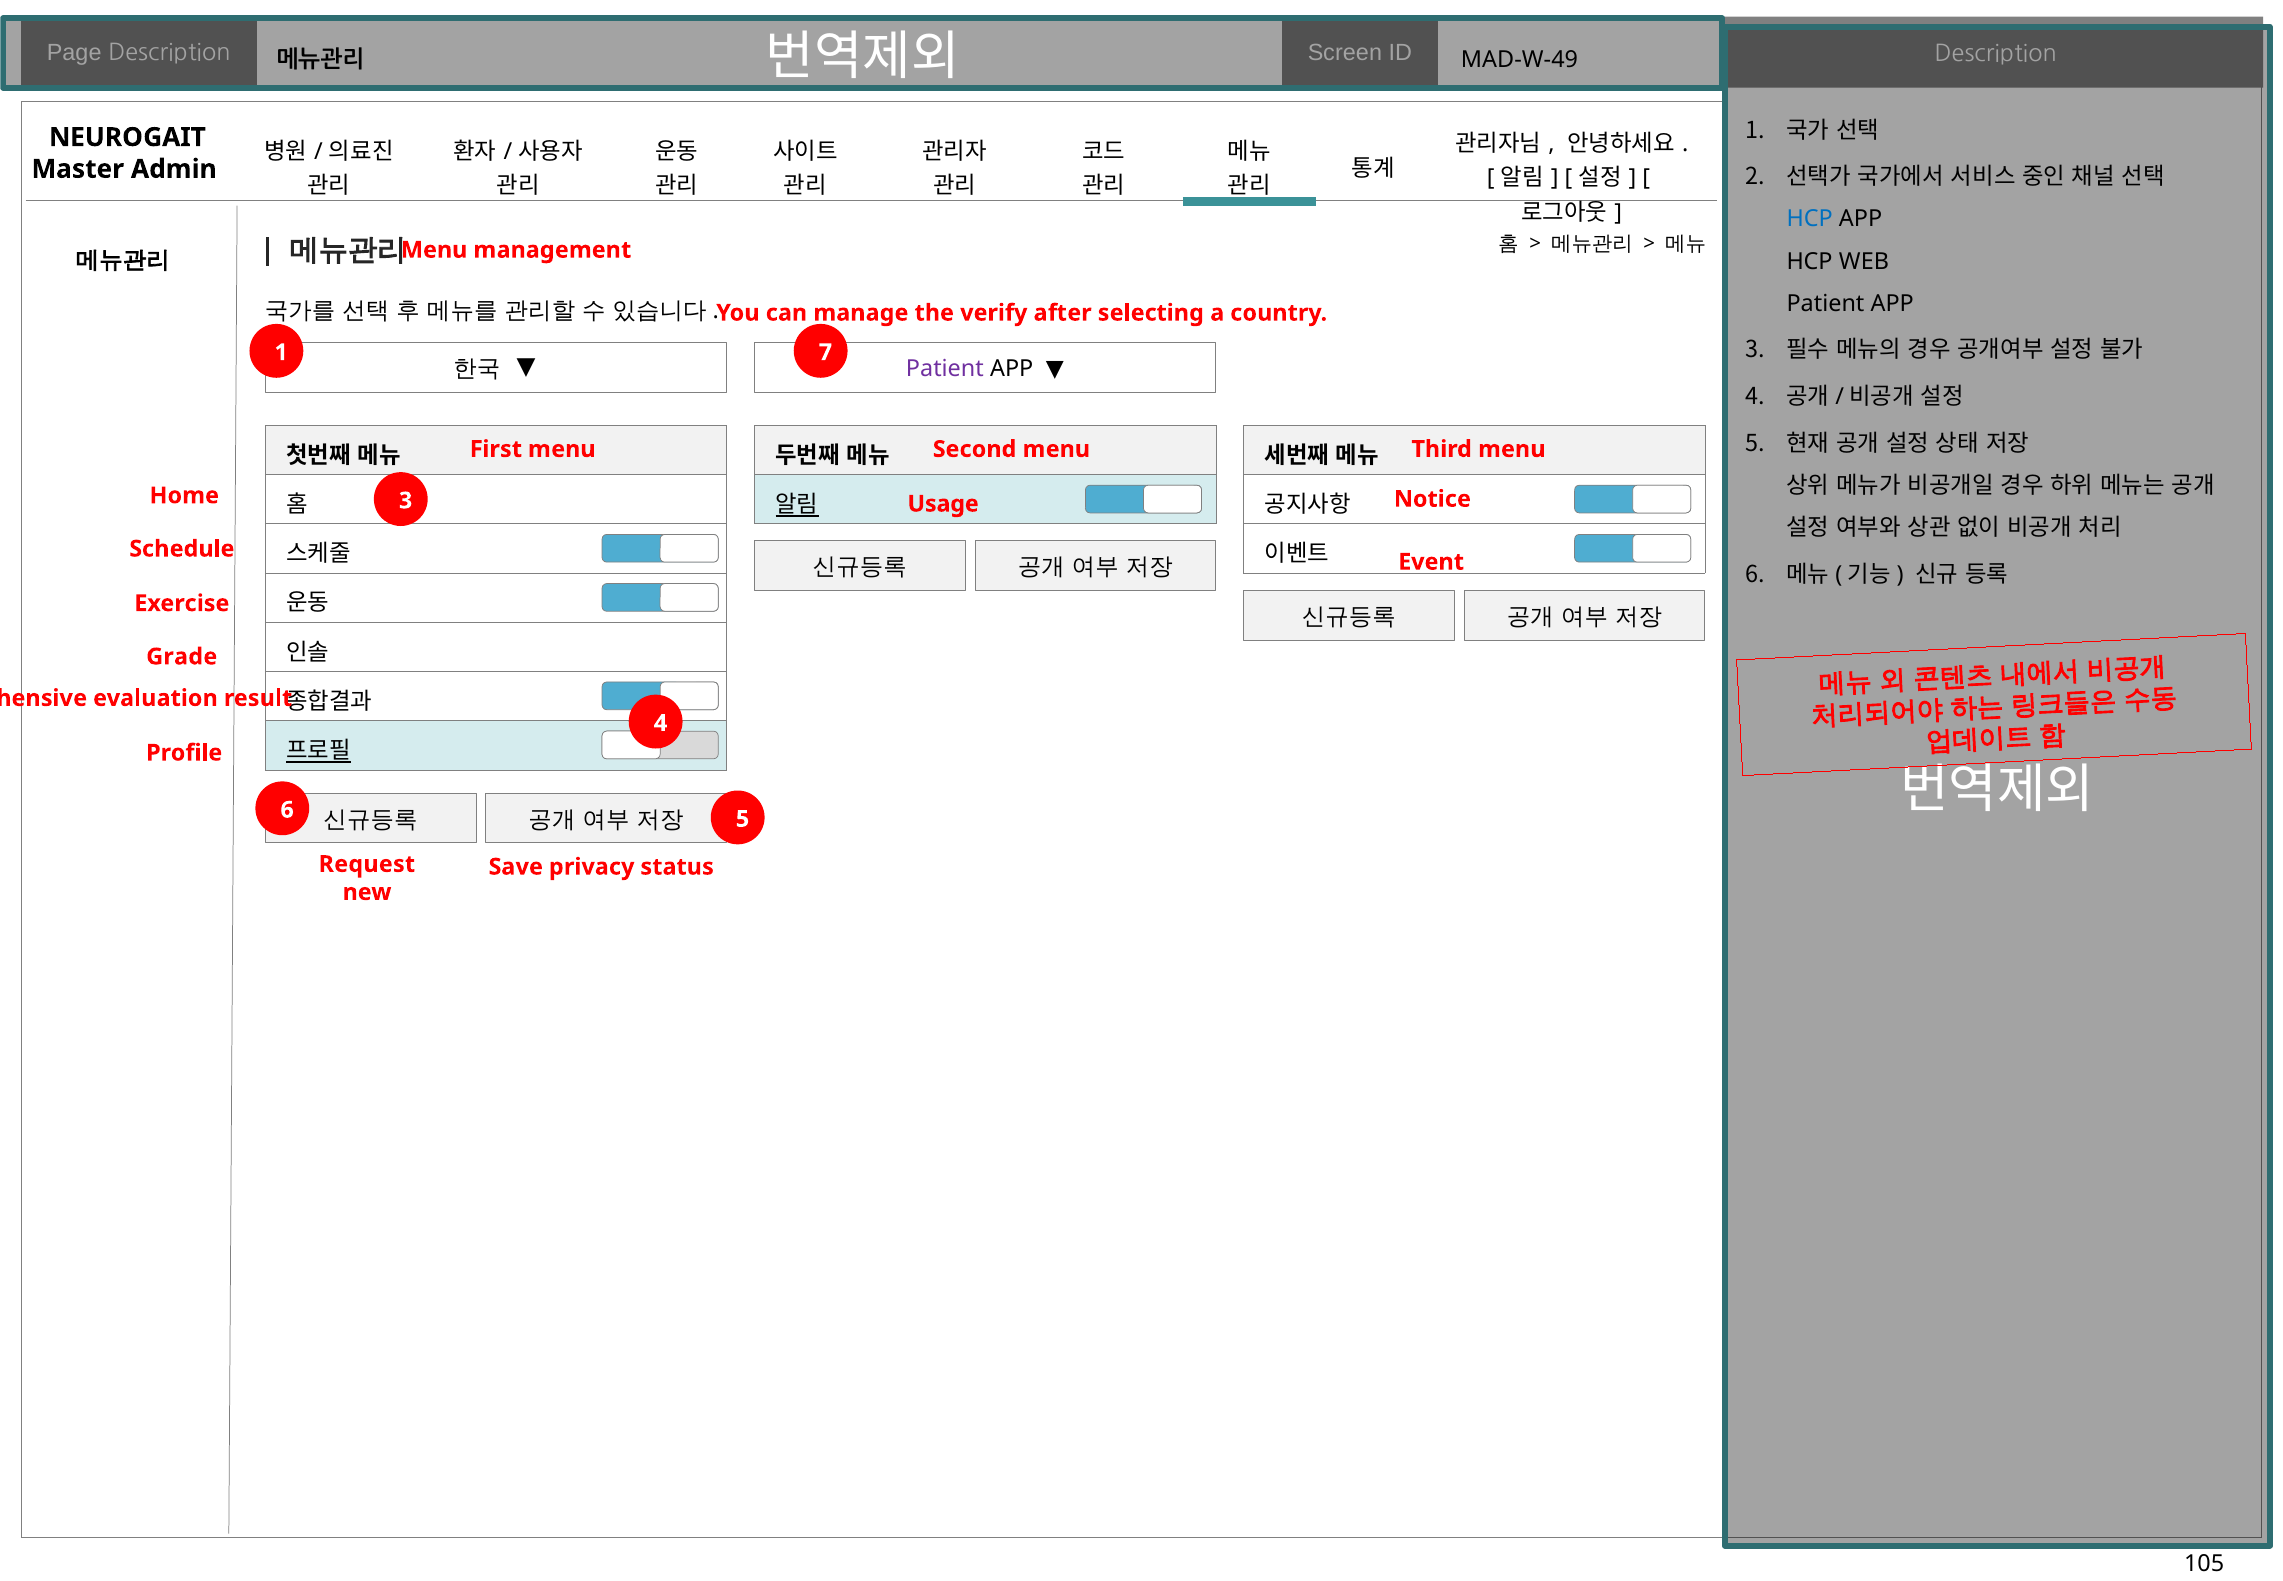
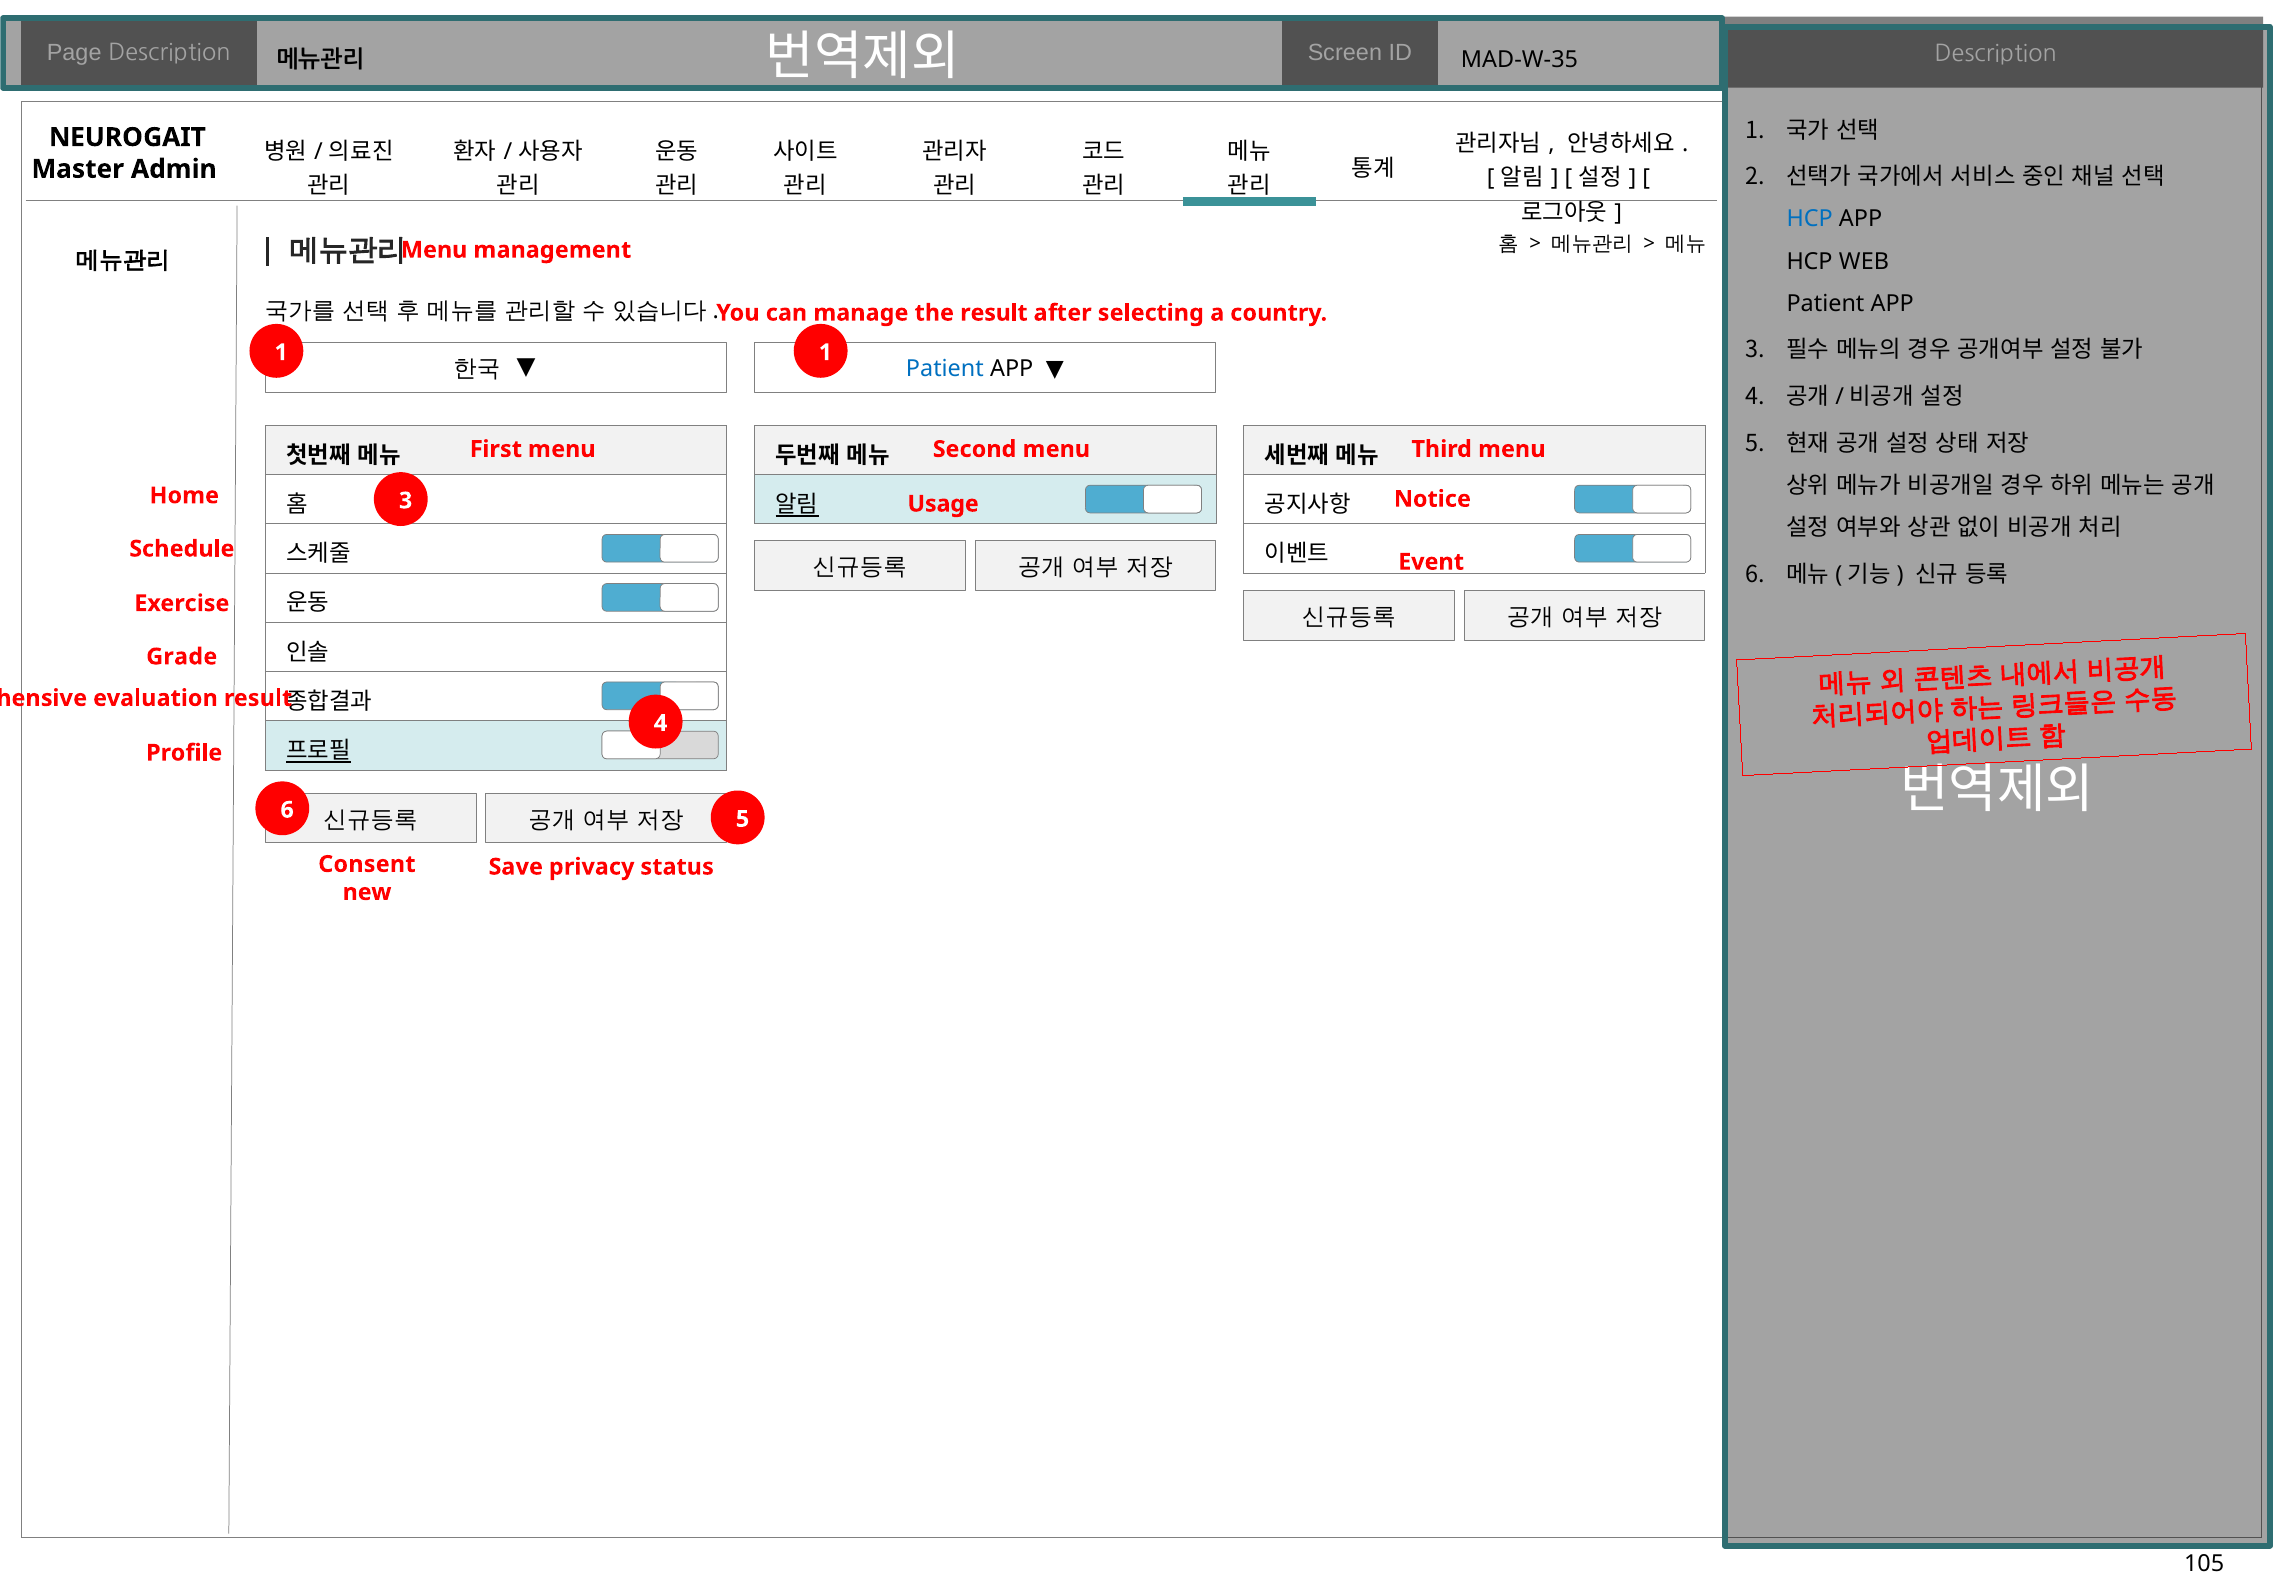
MAD-W-49: MAD-W-49 -> MAD-W-35 (1520, 60)
the verify: verify -> result (994, 313)
1 7: 7 -> 1 (825, 352)
Patient colour: purple -> blue (945, 369)
Request: Request -> Consent (367, 864)
